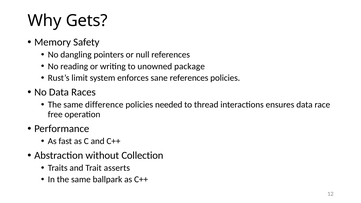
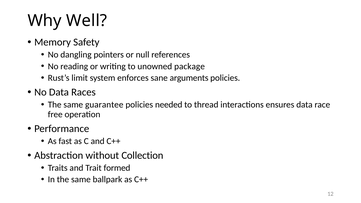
Gets: Gets -> Well (87, 21)
sane references: references -> arguments (189, 78)
difference: difference -> guarantee (104, 105)
asserts: asserts -> formed (117, 168)
